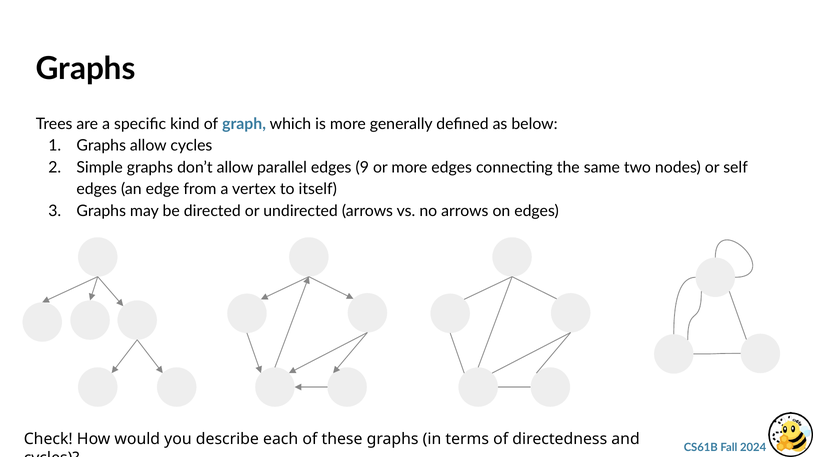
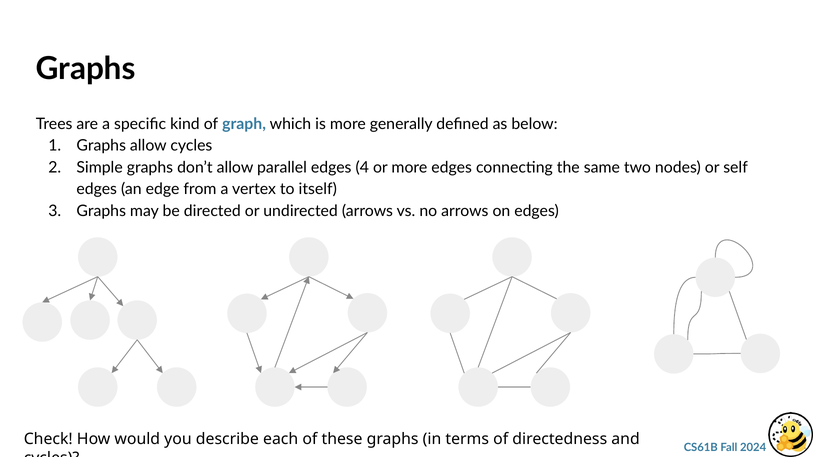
9: 9 -> 4 (362, 168)
